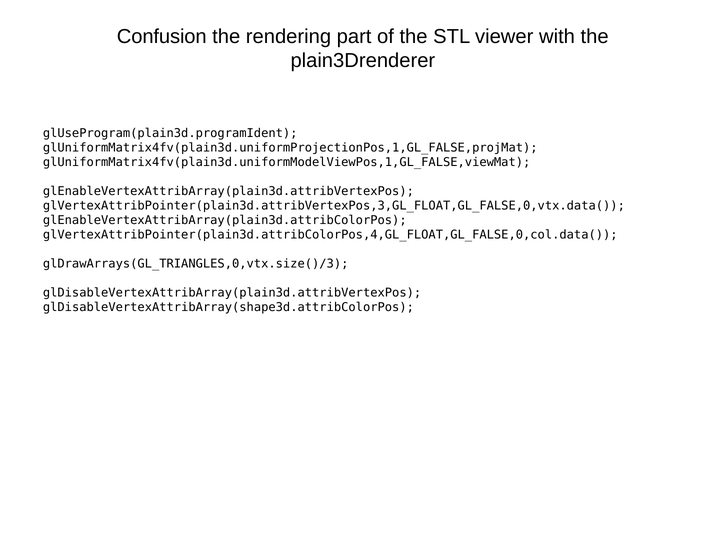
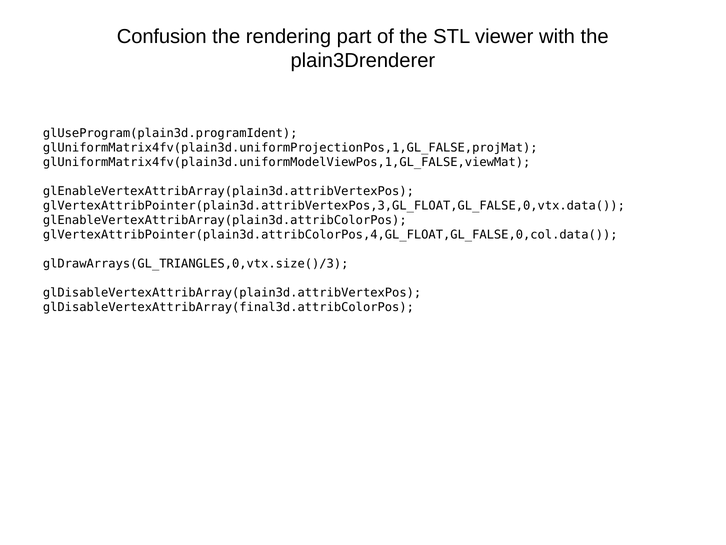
glDisableVertexAttribArray(shape3d.attribColorPos: glDisableVertexAttribArray(shape3d.attribColorPos -> glDisableVertexAttribArray(final3d.attribColorPos (228, 307)
